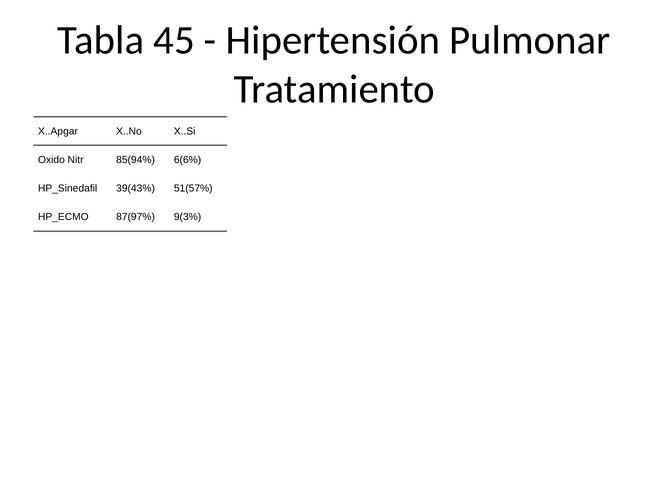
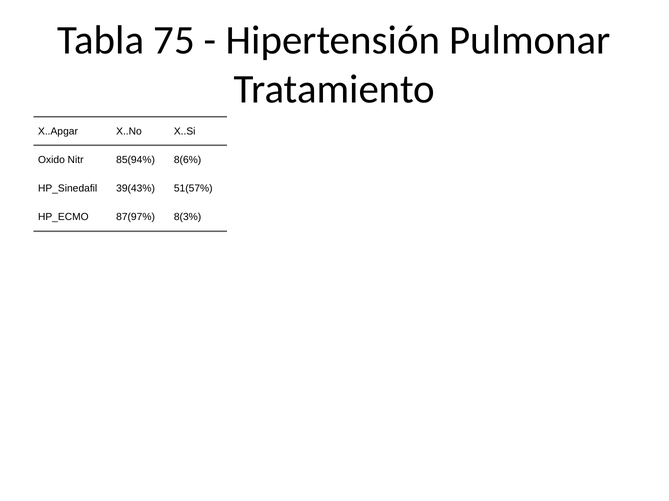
45: 45 -> 75 (174, 40)
6(6%: 6(6% -> 8(6% (188, 160)
9(3%: 9(3% -> 8(3% (188, 217)
